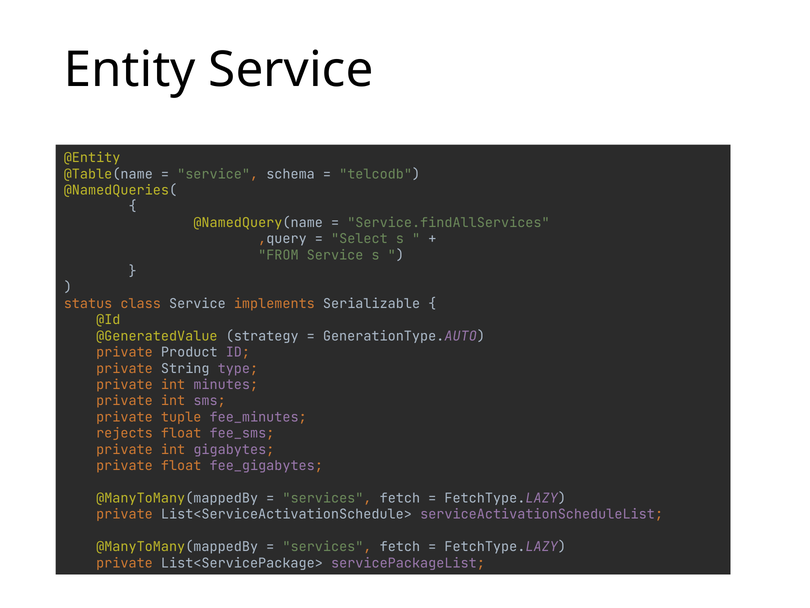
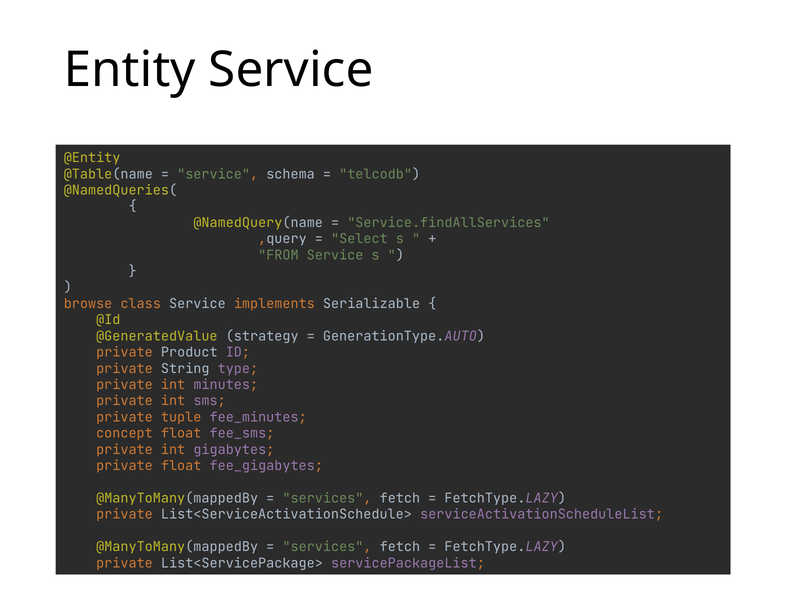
status: status -> browse (88, 304)
rejects: rejects -> concept (124, 433)
